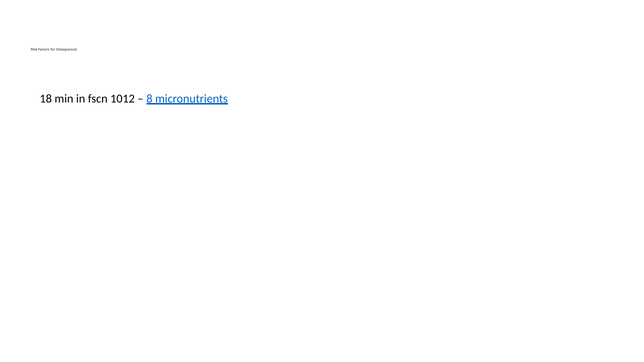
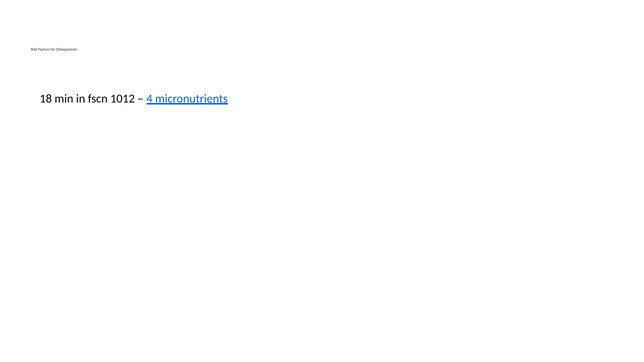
8: 8 -> 4 (149, 99)
